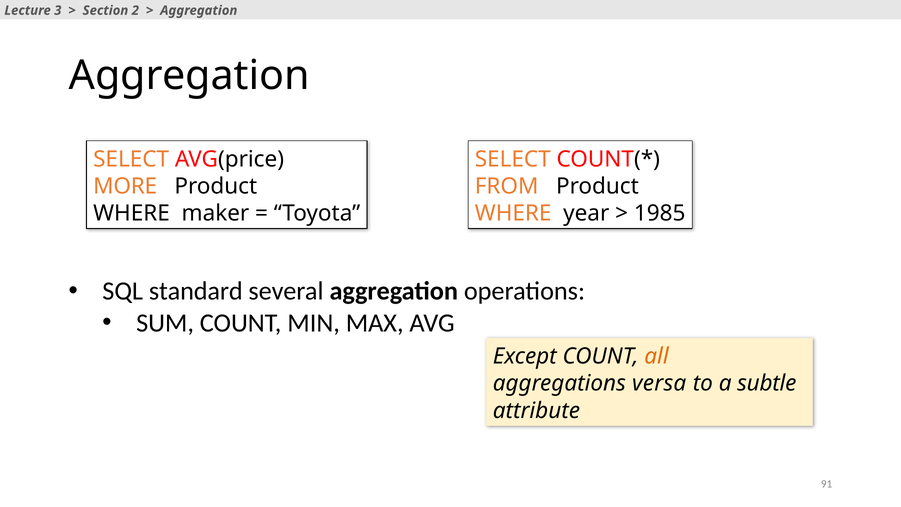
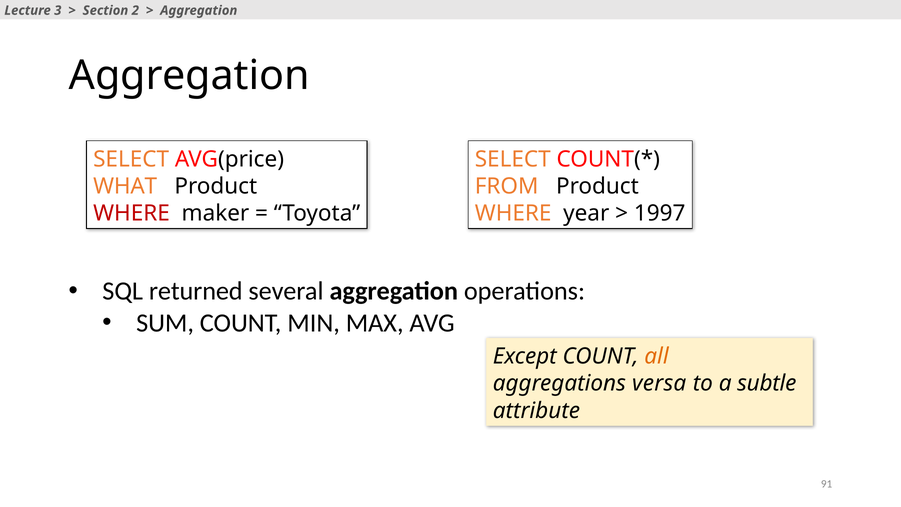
MORE: MORE -> WHAT (125, 186)
WHERE colour: black -> red (132, 213)
1985: 1985 -> 1997 (660, 213)
standard: standard -> returned (196, 291)
